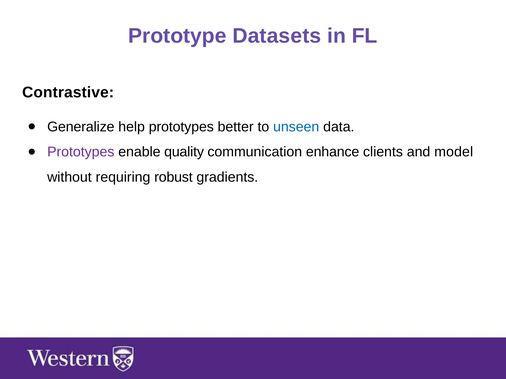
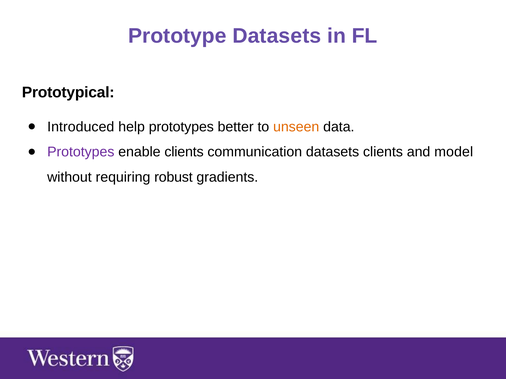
Contrastive: Contrastive -> Prototypical (68, 92)
Generalize: Generalize -> Introduced (81, 127)
unseen colour: blue -> orange (296, 127)
enable quality: quality -> clients (184, 152)
communication enhance: enhance -> datasets (333, 152)
